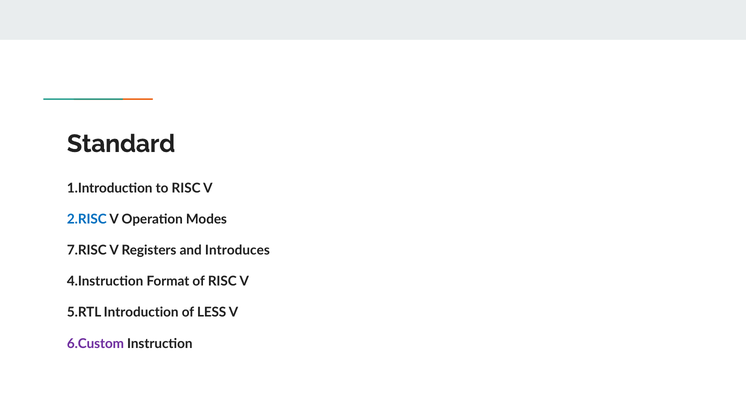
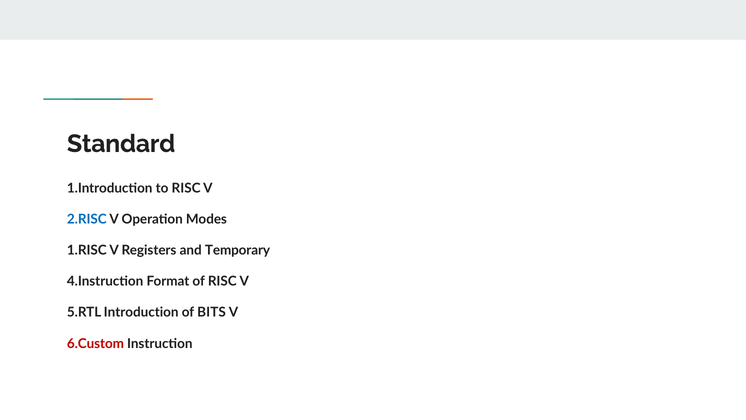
7.RISC: 7.RISC -> 1.RISC (87, 250)
Introduces: Introduces -> Temporary (237, 250)
LESS: LESS -> BITS (212, 312)
6.Custom colour: purple -> red (95, 343)
